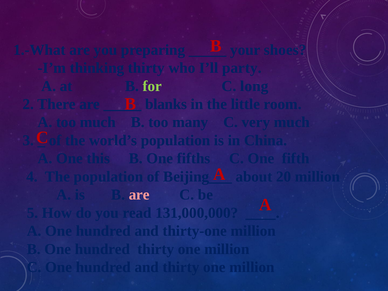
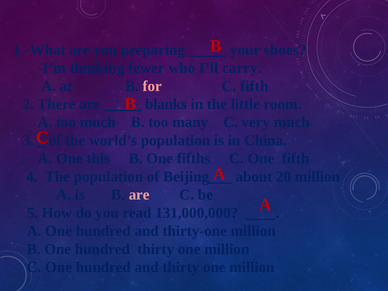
thinking thirty: thirty -> fewer (146, 68)
party: party -> carry (242, 68)
for colour: light green -> pink (152, 86)
C long: long -> fifth (254, 86)
